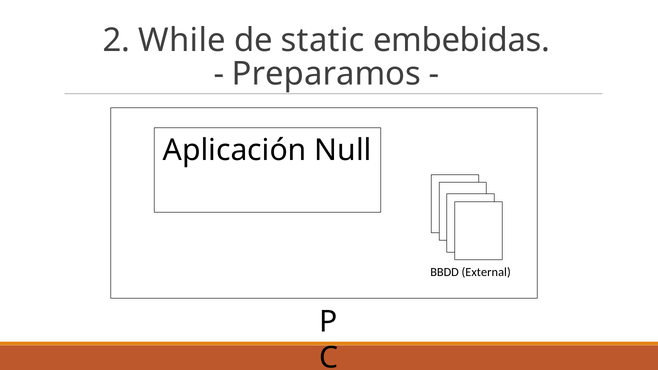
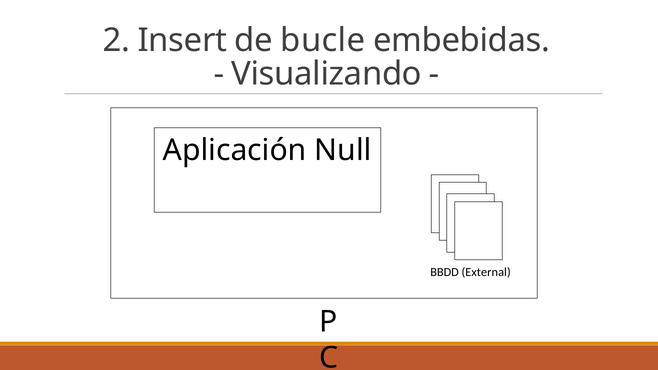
While: While -> Insert (182, 40)
static: static -> bucle (323, 40)
Preparamos: Preparamos -> Visualizando (327, 74)
